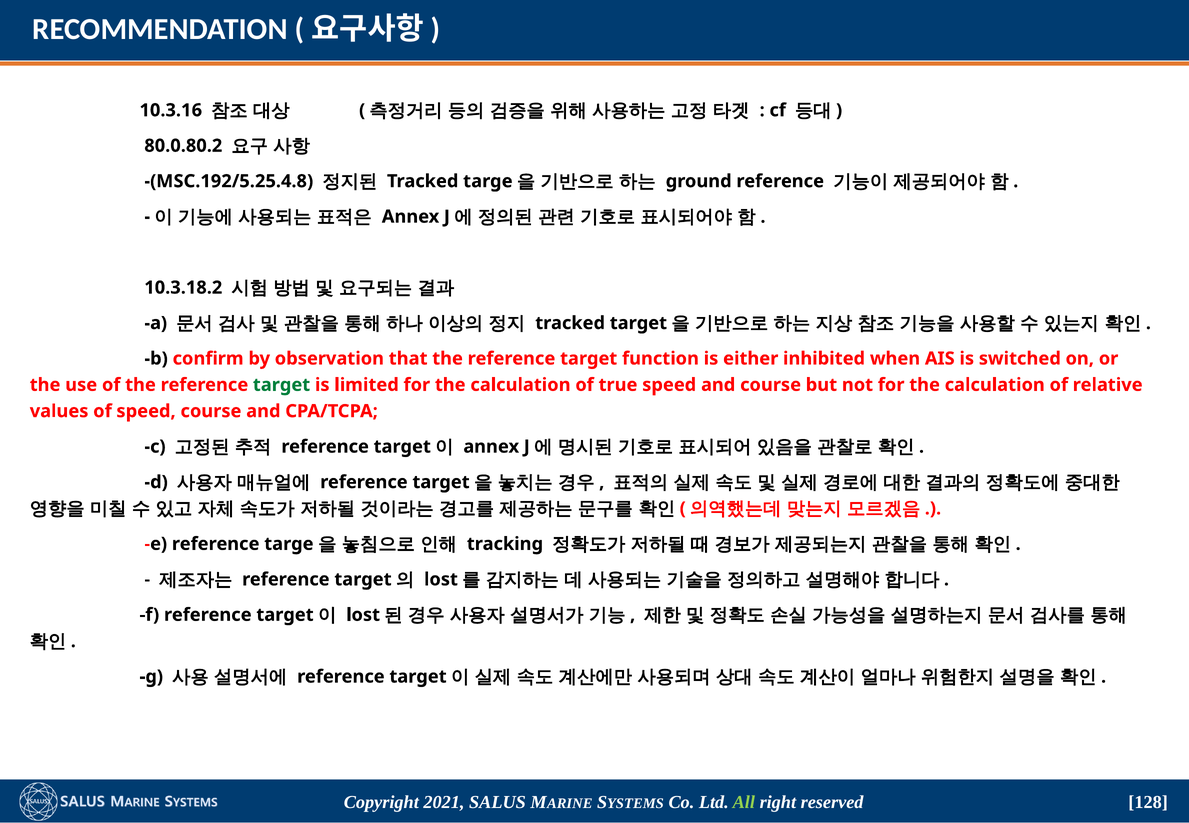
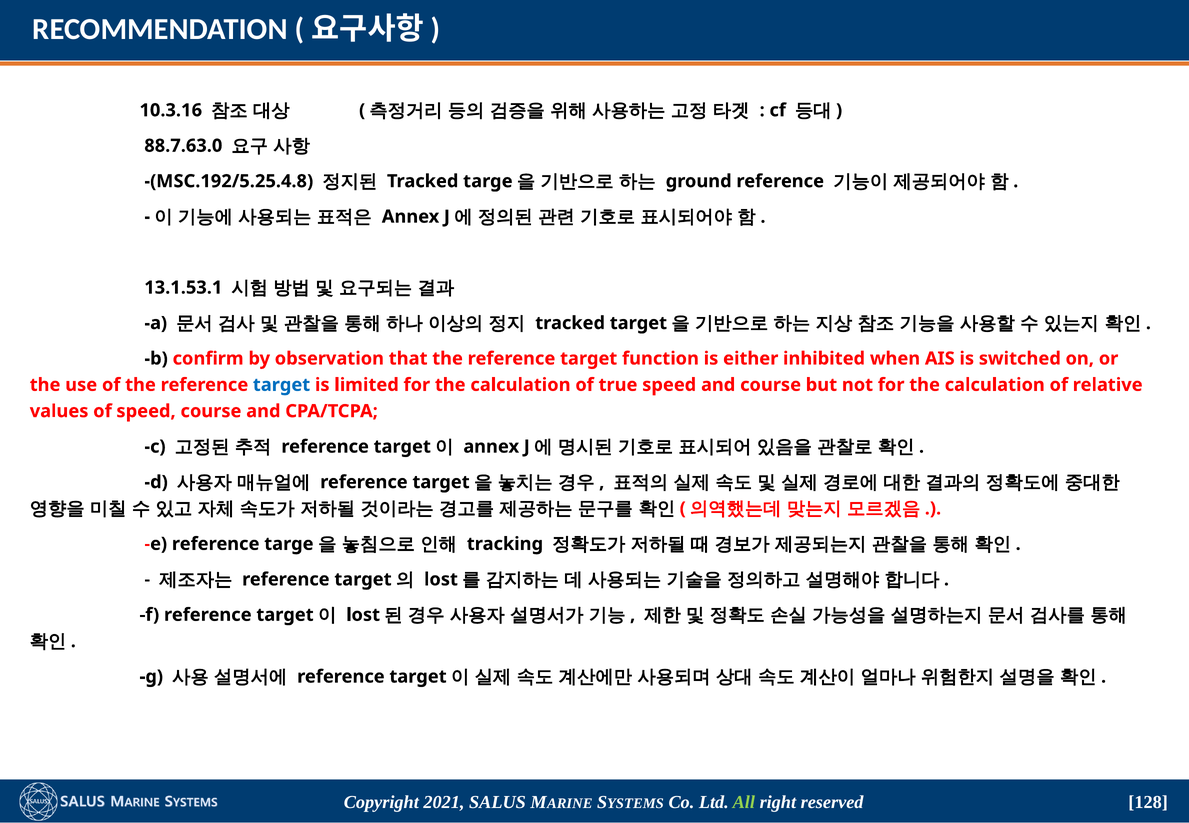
80.0.80.2: 80.0.80.2 -> 88.7.63.0 (183, 146)
10.3.18.2: 10.3.18.2 -> 13.1.53.1 (183, 288)
target colour: green -> blue (282, 385)
